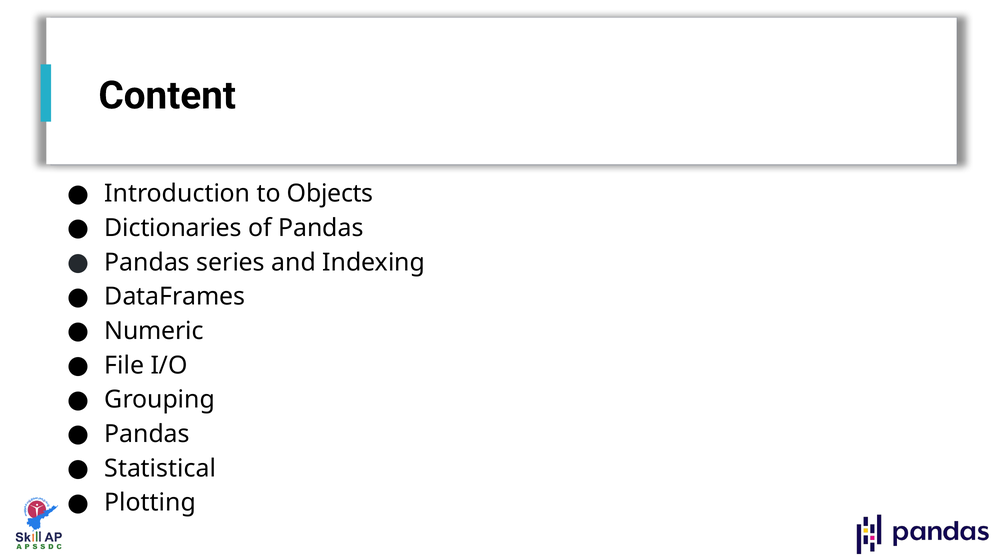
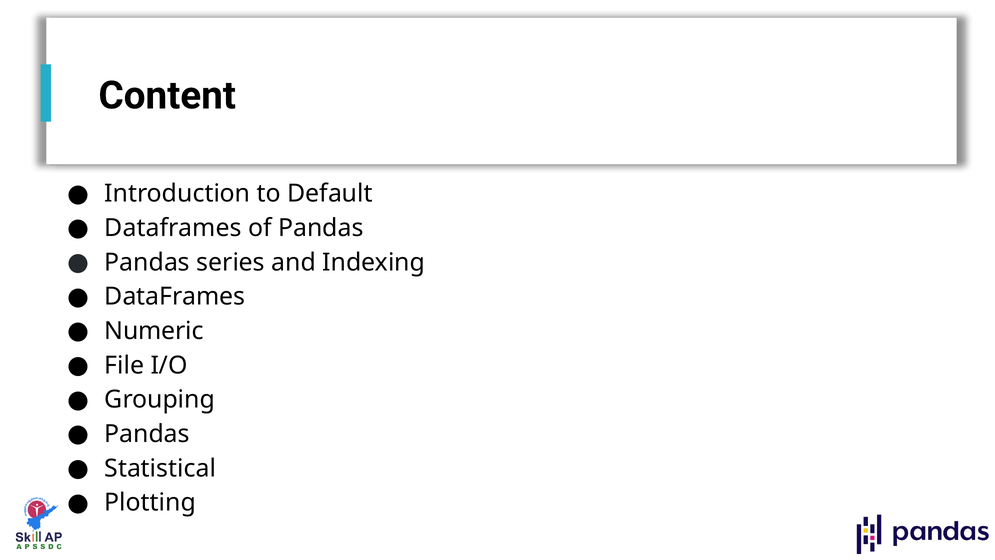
Objects: Objects -> Default (330, 194)
Dictionaries: Dictionaries -> Dataframes (173, 228)
